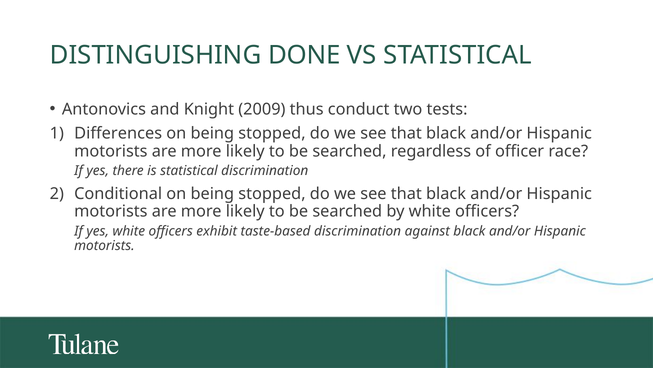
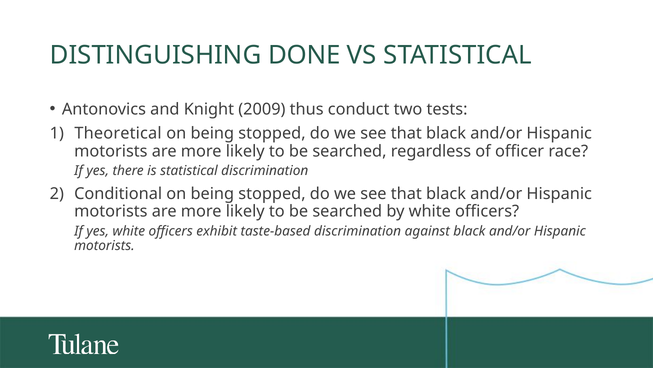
Differences: Differences -> Theoretical (118, 133)
